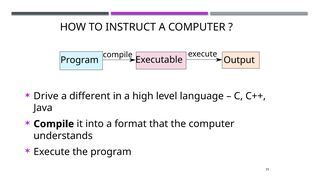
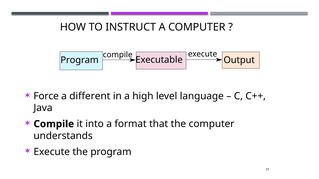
Drive: Drive -> Force (46, 96)
